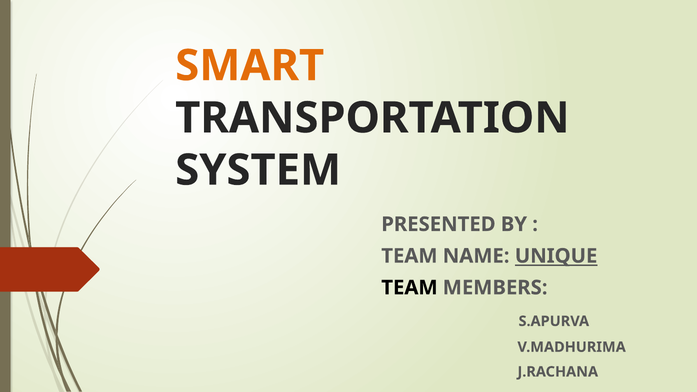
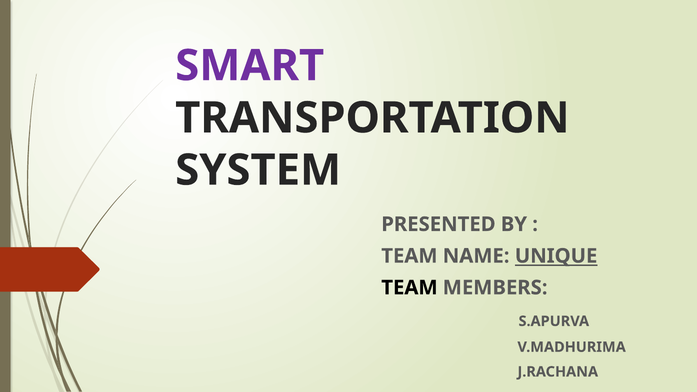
SMART colour: orange -> purple (250, 66)
